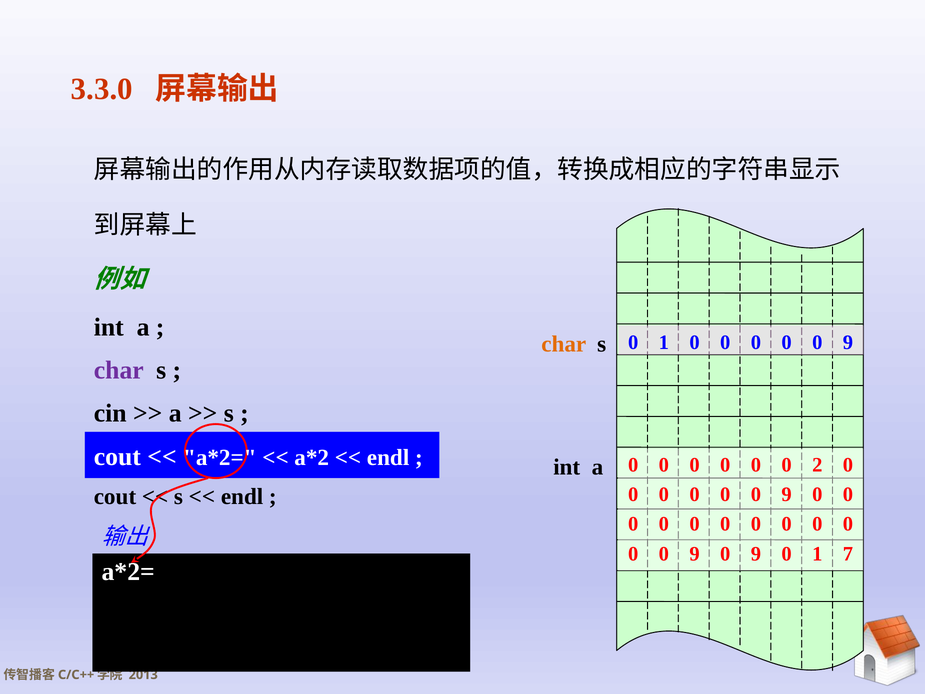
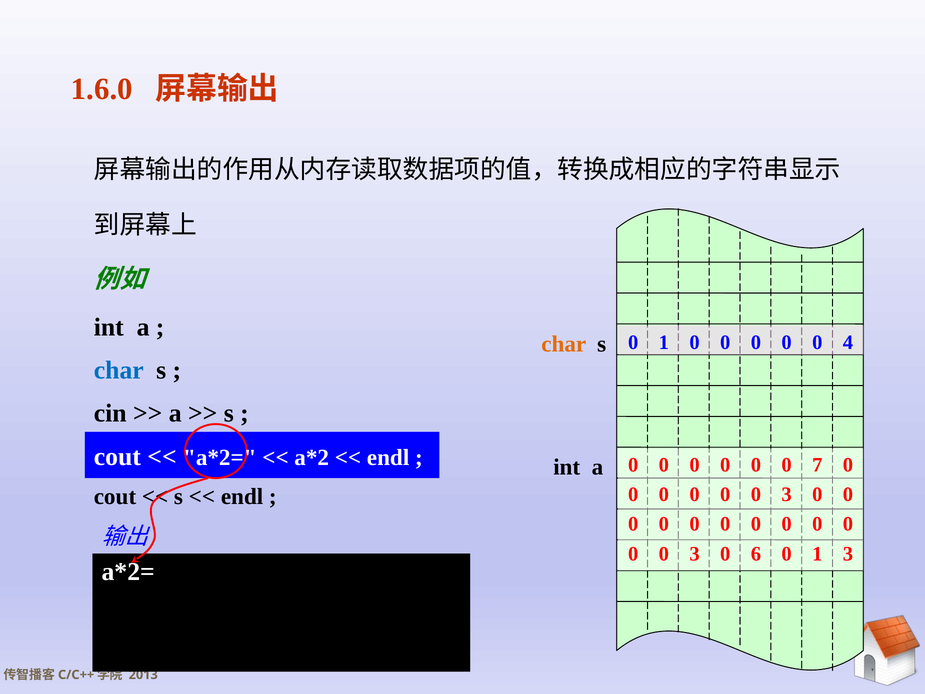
3.3.0: 3.3.0 -> 1.6.0 (102, 89)
9: 9 -> 4 (848, 342)
char colour: purple -> blue (119, 370)
2: 2 -> 7 (817, 465)
9: 9 -> 3 (787, 494)
9: 9 -> 3 (695, 554)
9: 9 -> 6 (756, 554)
1 7: 7 -> 3 (848, 554)
